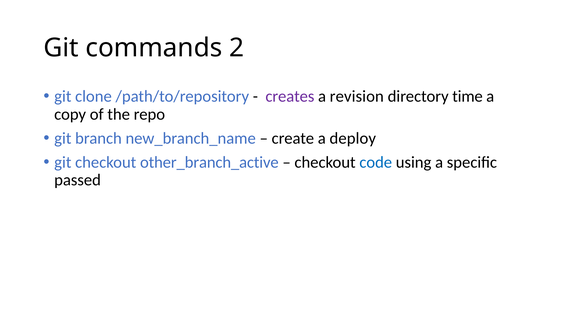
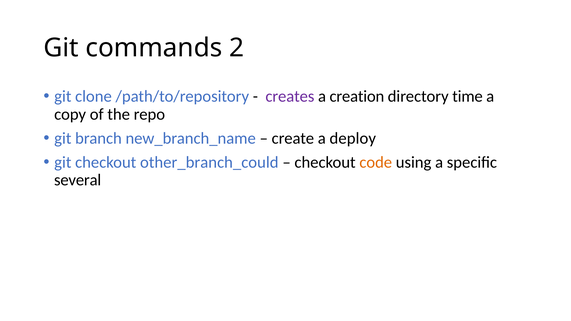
revision: revision -> creation (357, 97)
other_branch_active: other_branch_active -> other_branch_could (209, 162)
code colour: blue -> orange (376, 162)
passed: passed -> several (78, 180)
